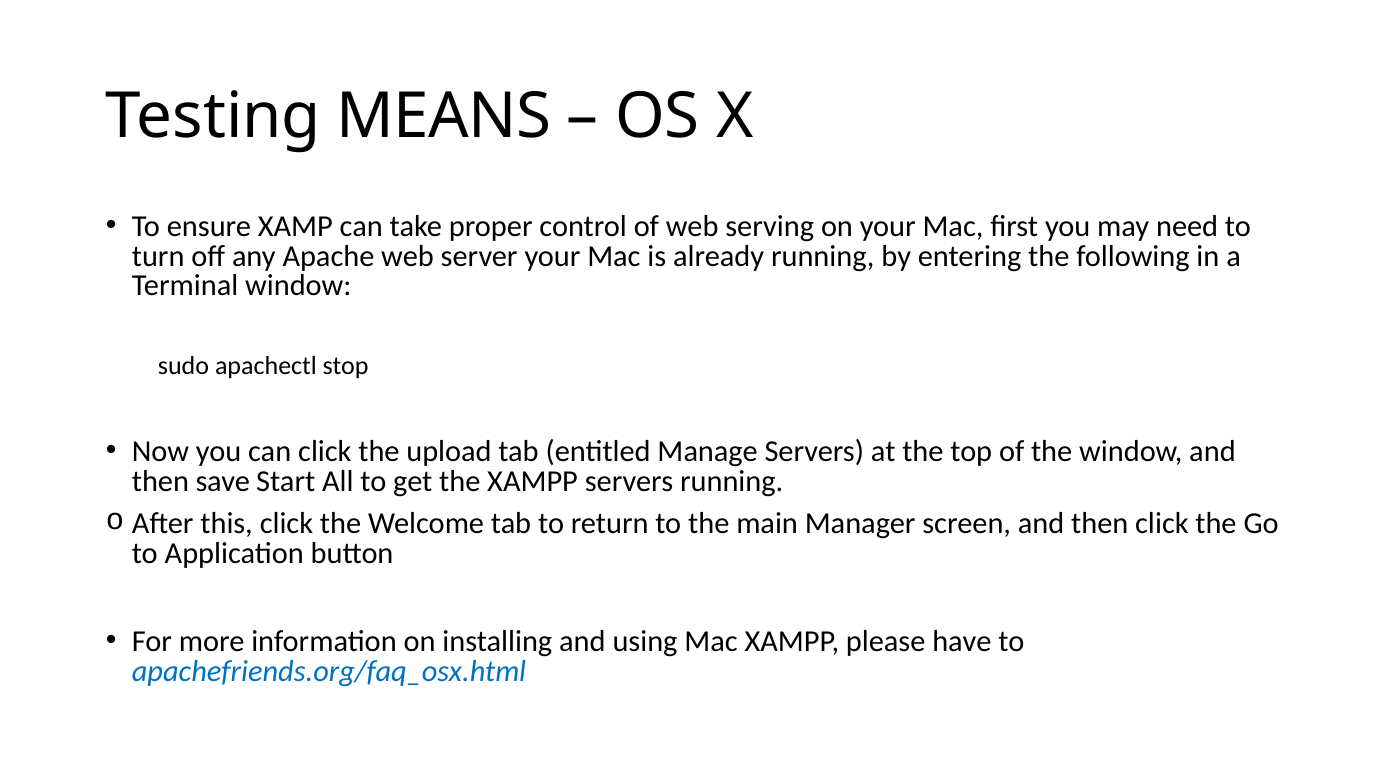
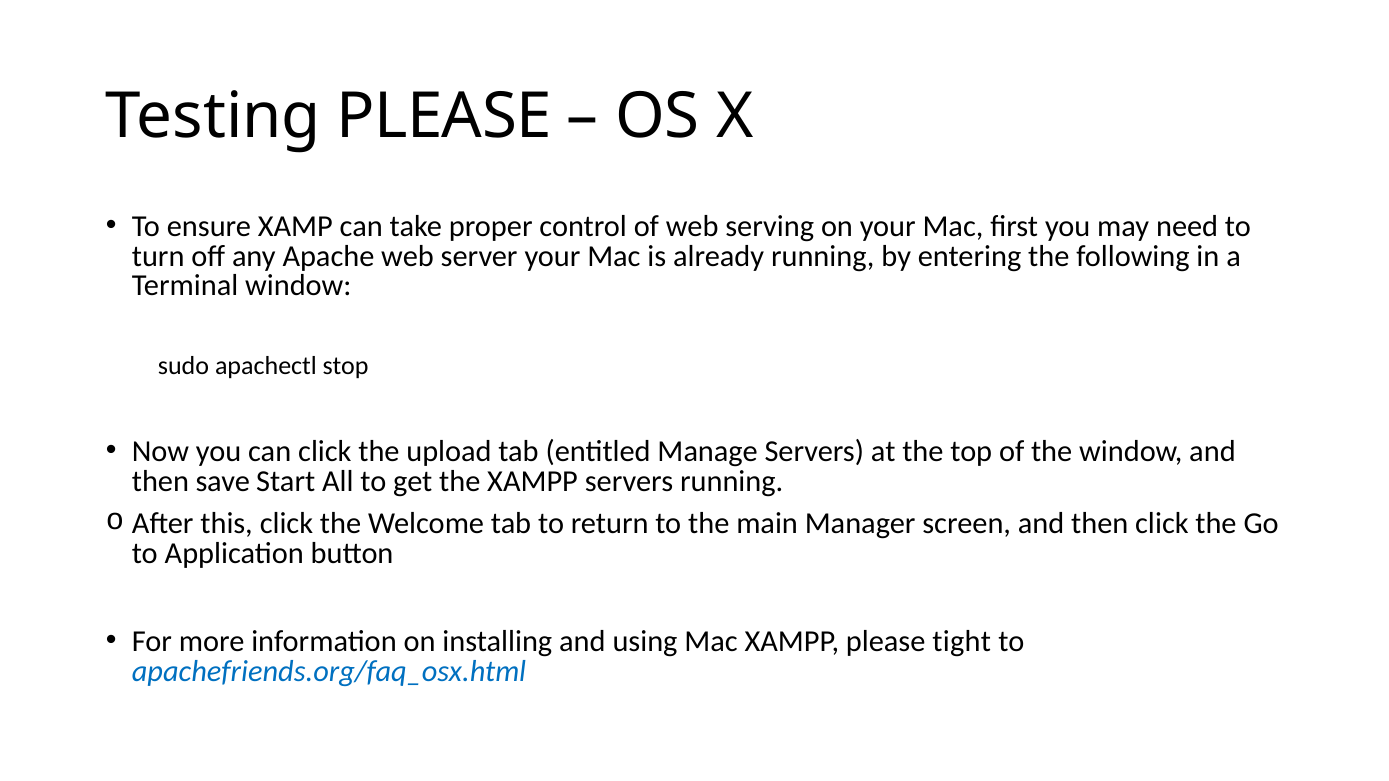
Testing MEANS: MEANS -> PLEASE (444, 117)
have: have -> tight (962, 642)
